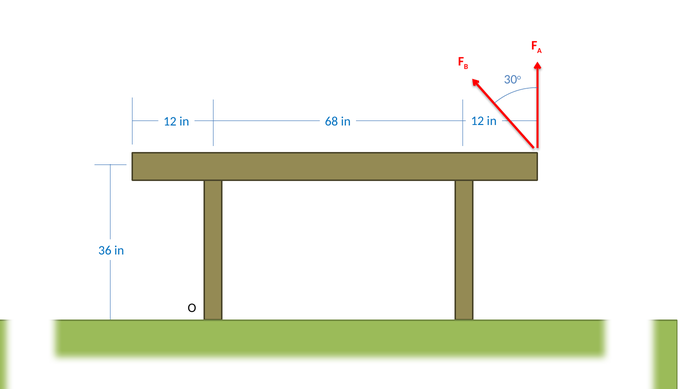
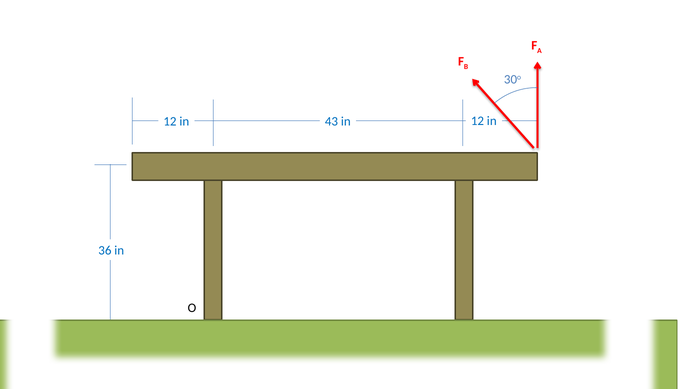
68: 68 -> 43 (331, 121)
